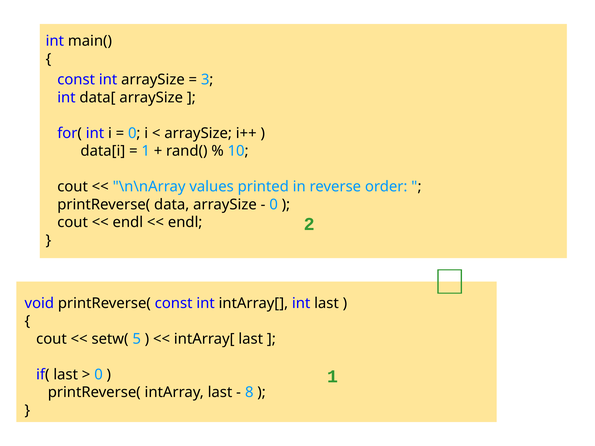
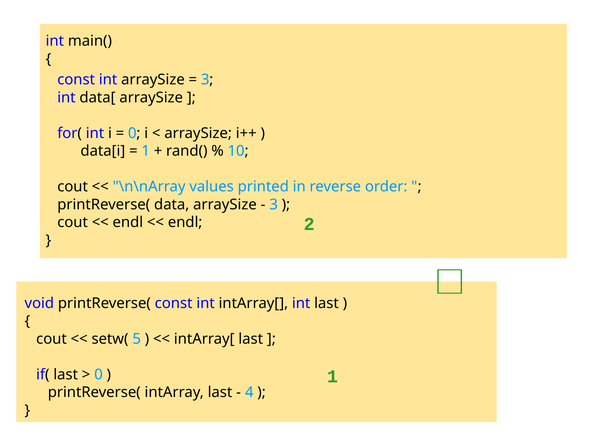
0: 0 -> 3 (274, 205)
8: 8 -> 4 (249, 393)
